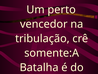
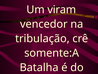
perto: perto -> viram (62, 10)
